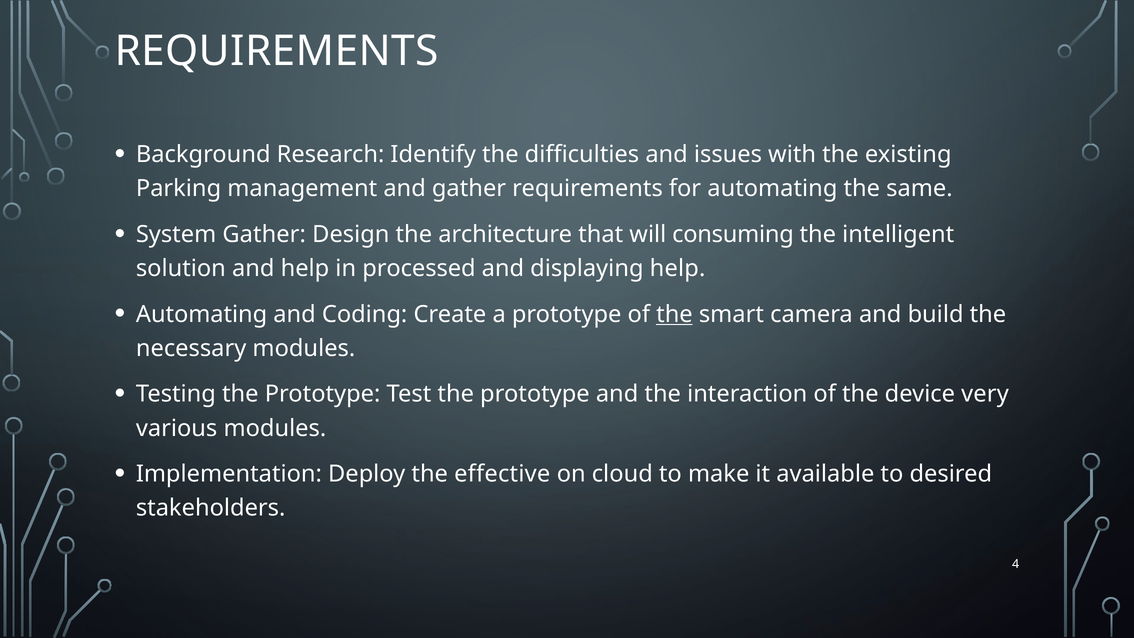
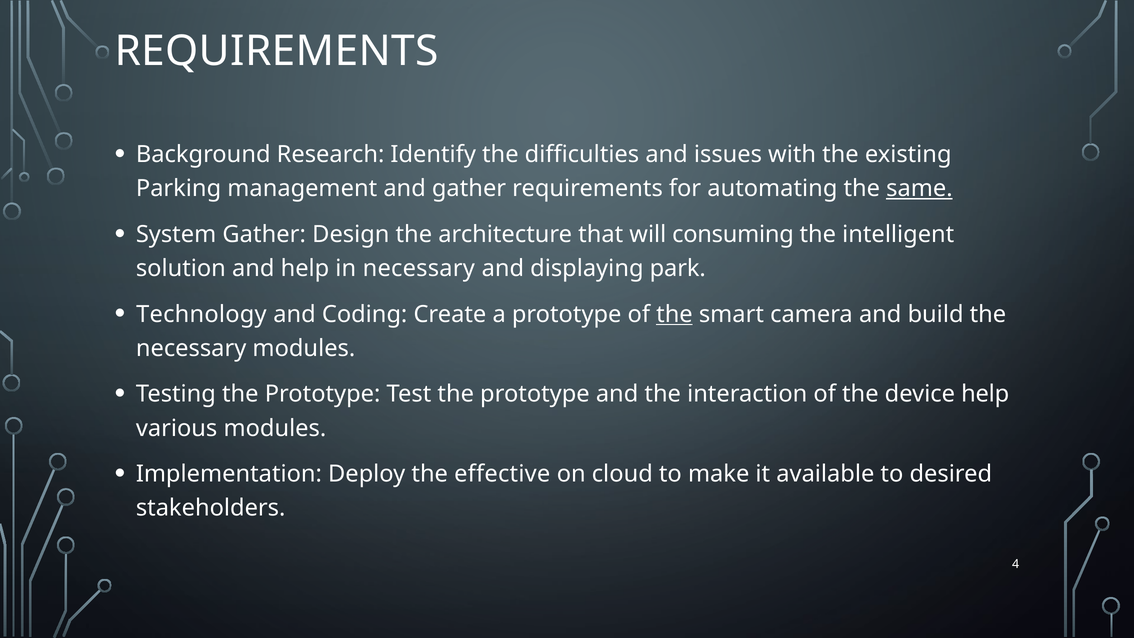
same underline: none -> present (919, 189)
in processed: processed -> necessary (419, 268)
displaying help: help -> park (678, 268)
Automating: Automating -> Technology (201, 314)
device very: very -> help (985, 394)
